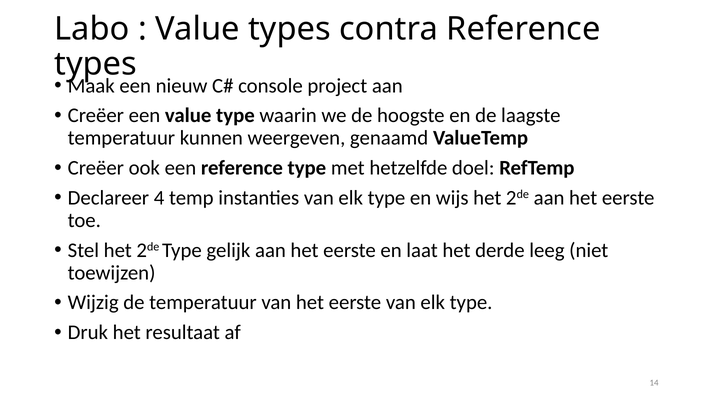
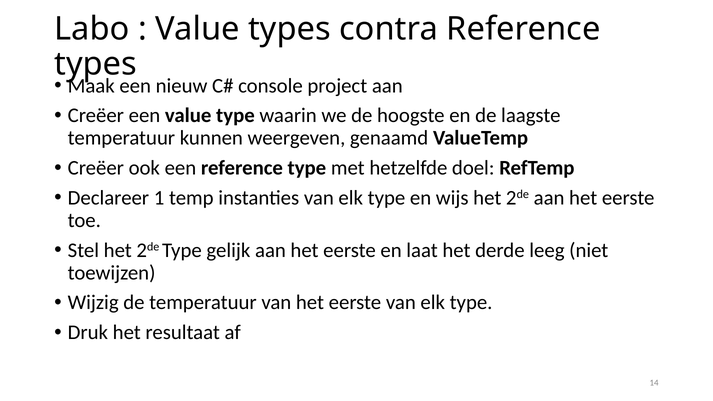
4: 4 -> 1 (159, 198)
